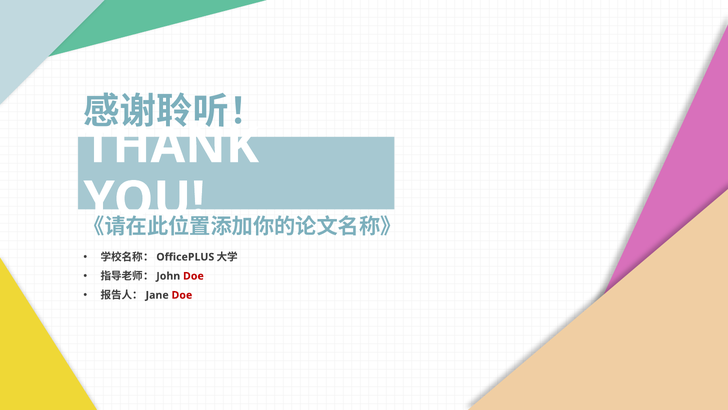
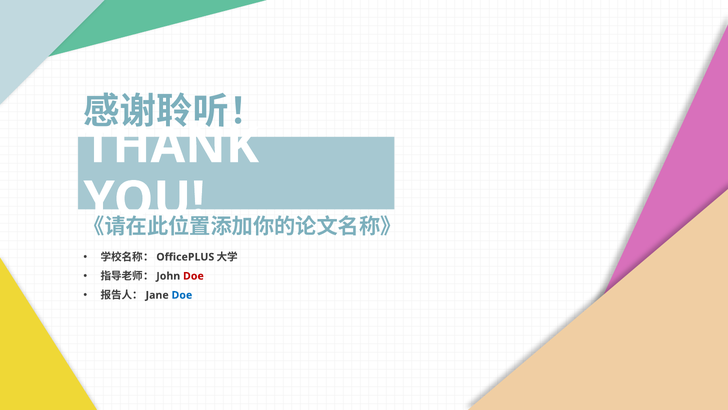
Doe colour: red -> blue (182, 295)
